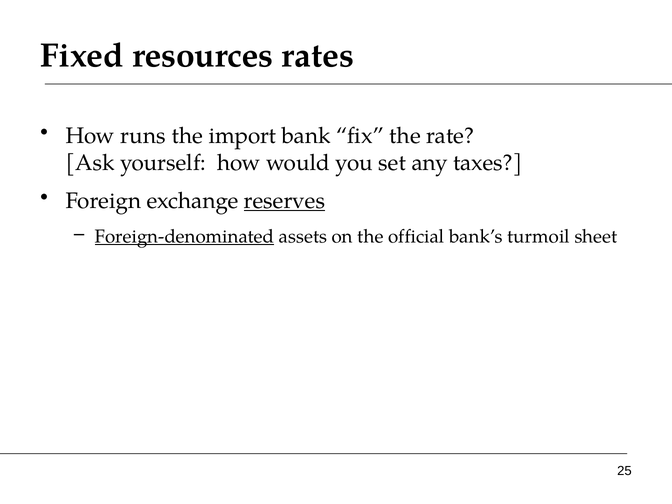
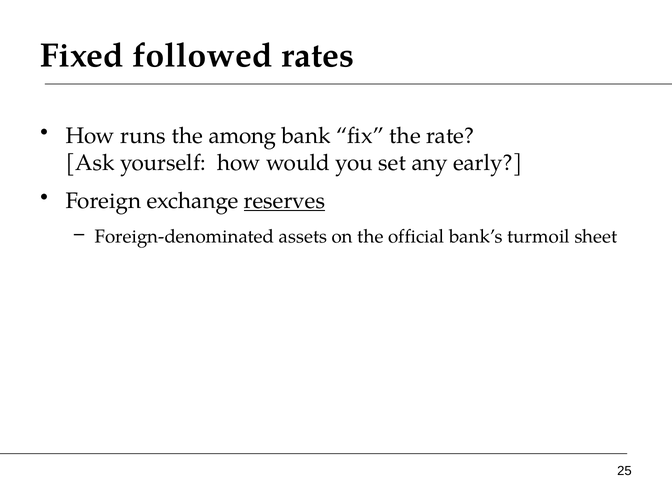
resources: resources -> followed (202, 56)
import: import -> among (242, 136)
taxes: taxes -> early (488, 163)
Foreign-denominated underline: present -> none (185, 236)
